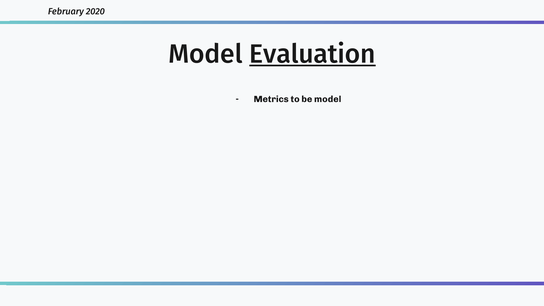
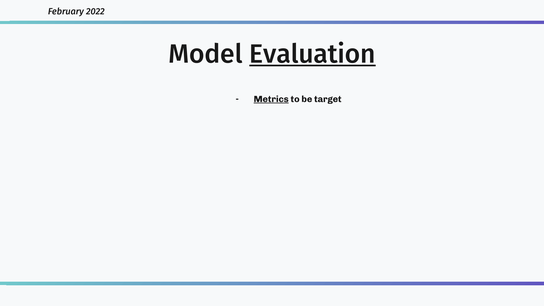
2020: 2020 -> 2022 (95, 12)
Metrics underline: none -> present (271, 99)
be model: model -> target (328, 99)
